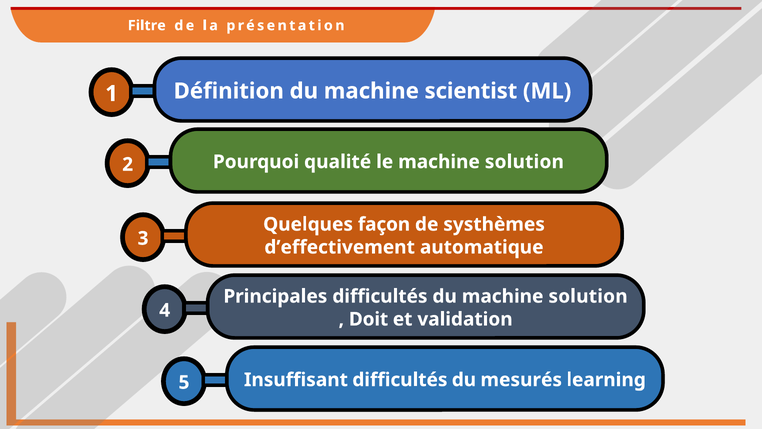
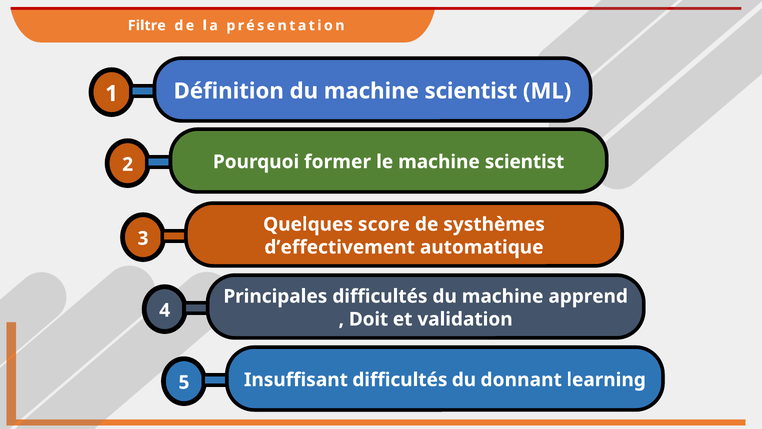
qualité: qualité -> former (338, 162)
le machine solution: solution -> scientist (525, 162)
façon: façon -> score (384, 224)
du machine solution: solution -> apprend (588, 296)
mesurés: mesurés -> donnant (521, 380)
